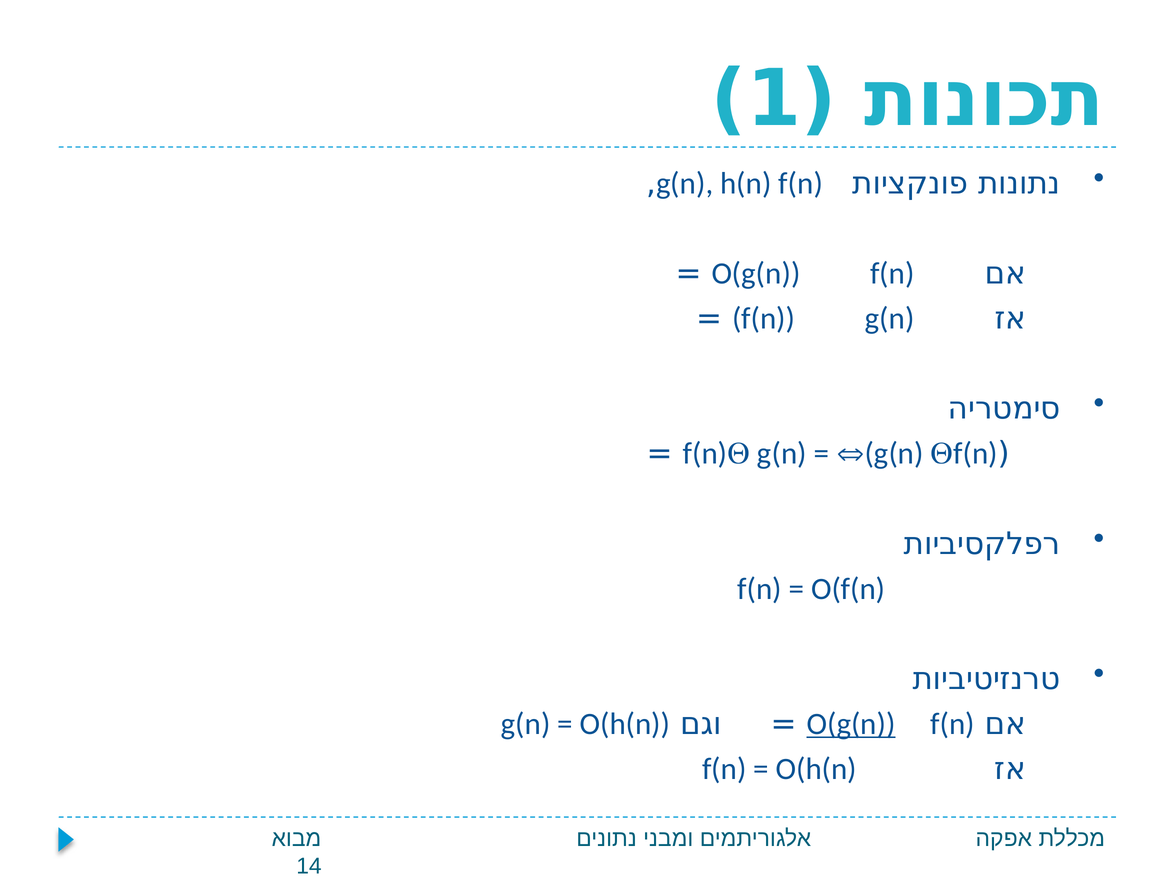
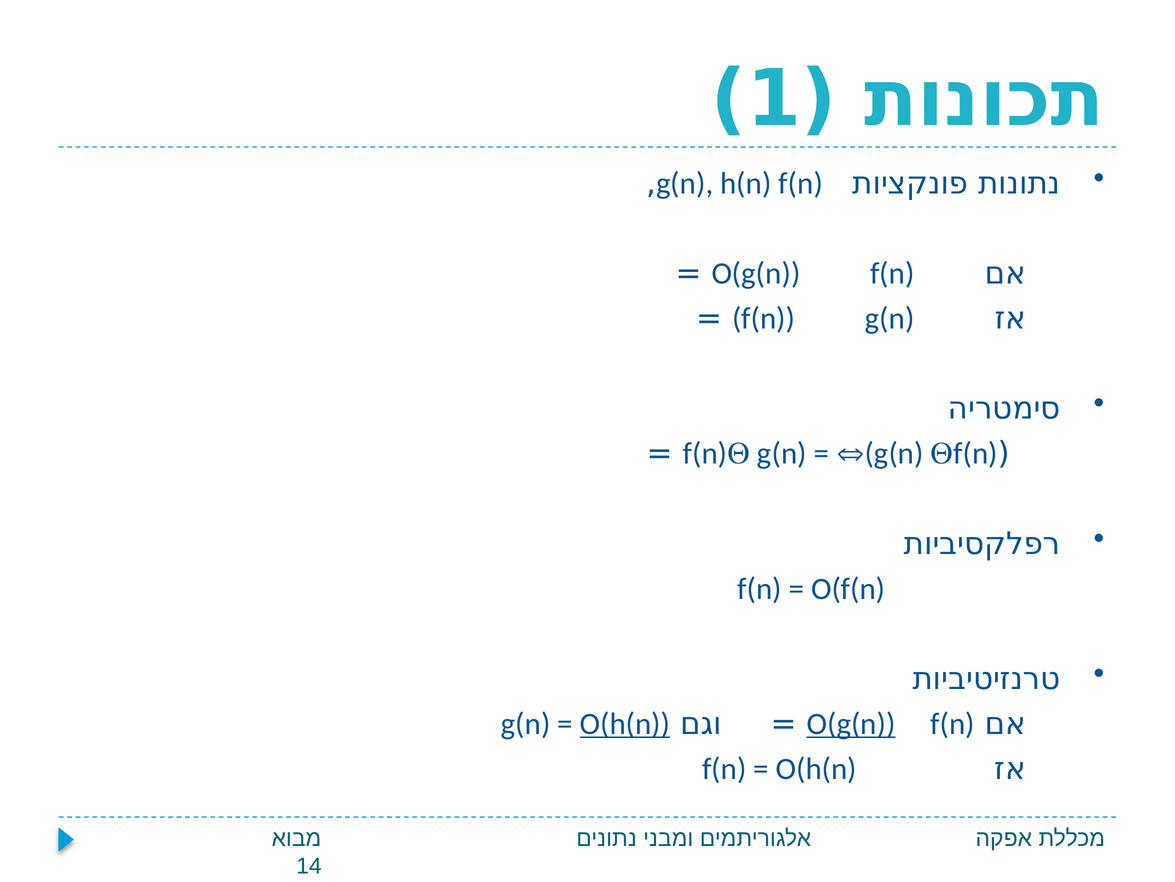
O(h(n underline: none -> present (625, 723)
